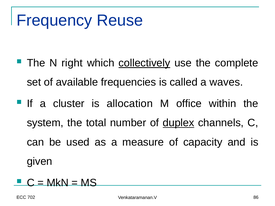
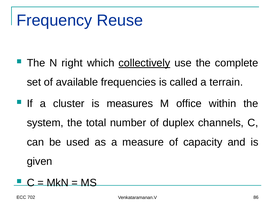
waves: waves -> terrain (226, 82)
allocation: allocation -> measures (130, 104)
duplex underline: present -> none (178, 123)
